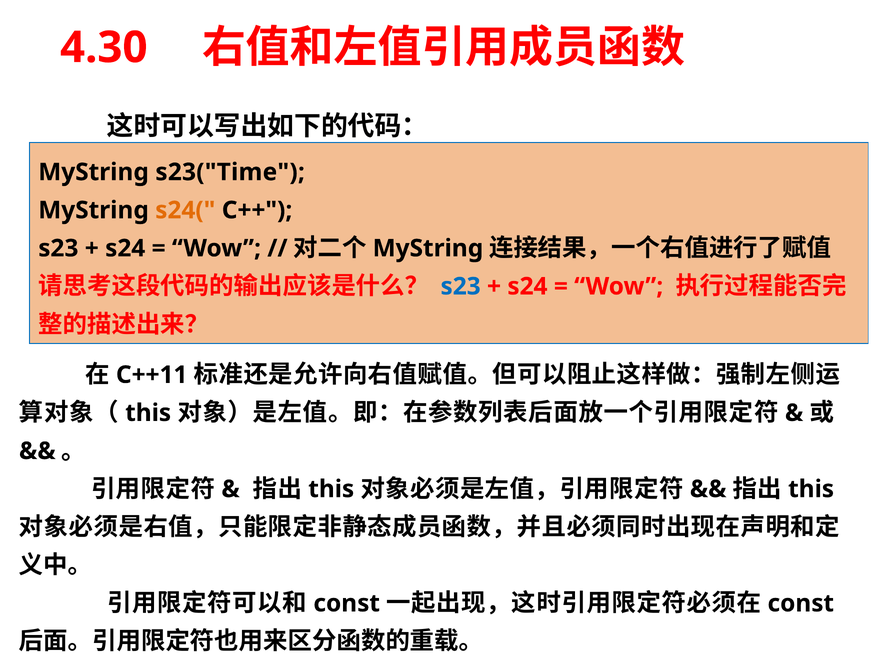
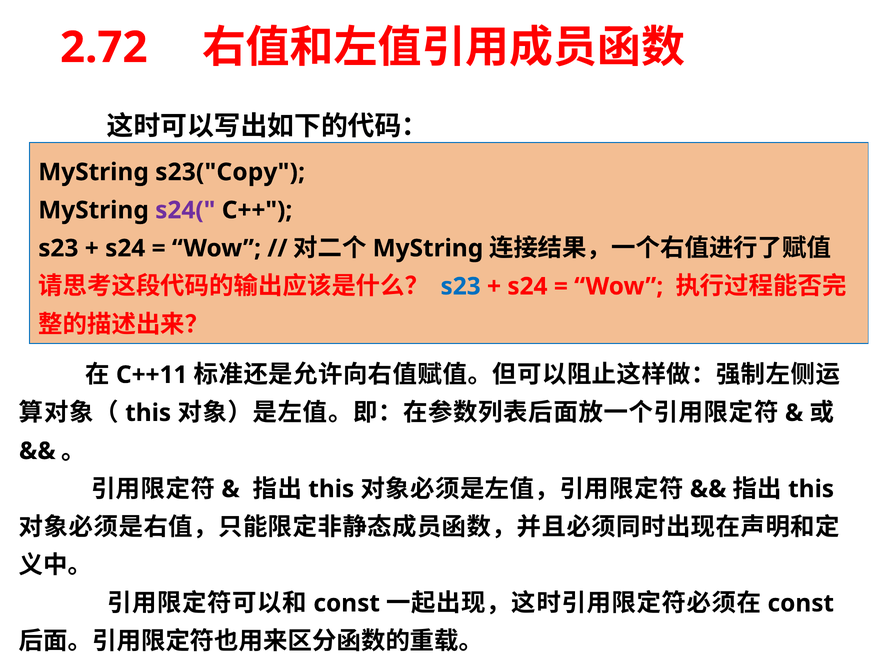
4.30: 4.30 -> 2.72 (104, 48)
s23("Time: s23("Time -> s23("Copy (230, 172)
s24( colour: orange -> purple (185, 210)
